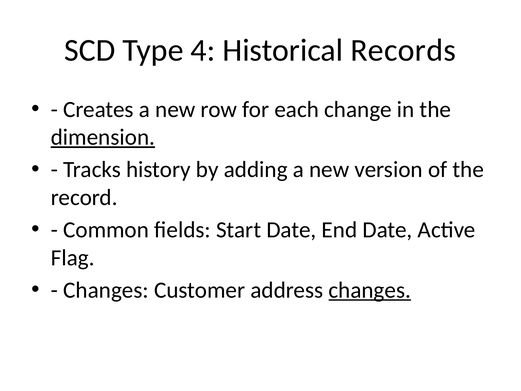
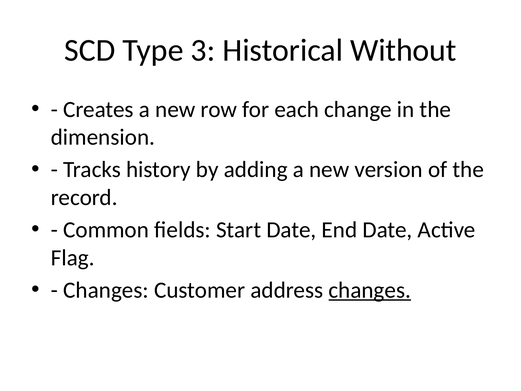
4: 4 -> 3 (203, 50)
Records: Records -> Without (403, 50)
dimension underline: present -> none (103, 137)
